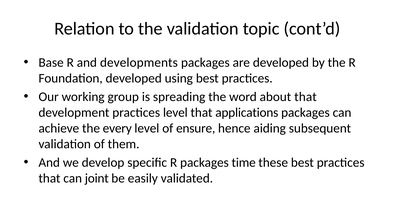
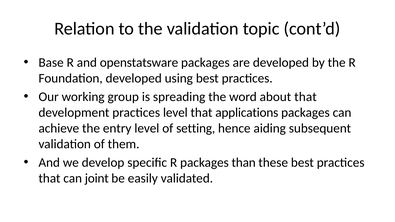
developments: developments -> openstatsware (139, 63)
every: every -> entry (117, 128)
ensure: ensure -> setting (196, 128)
time: time -> than (244, 163)
